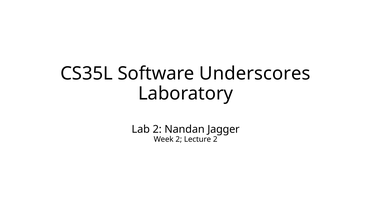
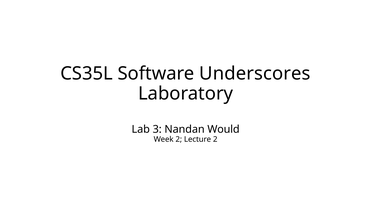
Lab 2: 2 -> 3 (157, 129)
Jagger: Jagger -> Would (223, 129)
